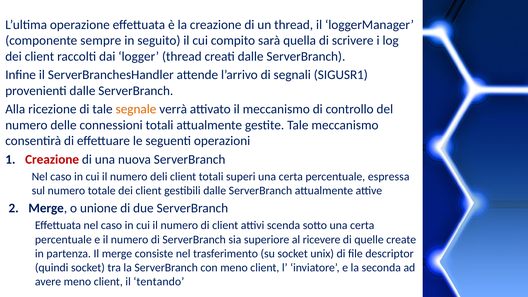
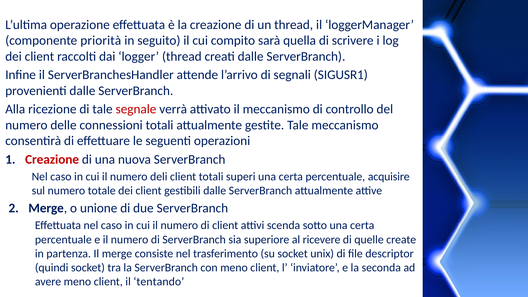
sempre: sempre -> priorità (101, 41)
segnale colour: orange -> red (136, 109)
espressa: espressa -> acquisire (389, 177)
